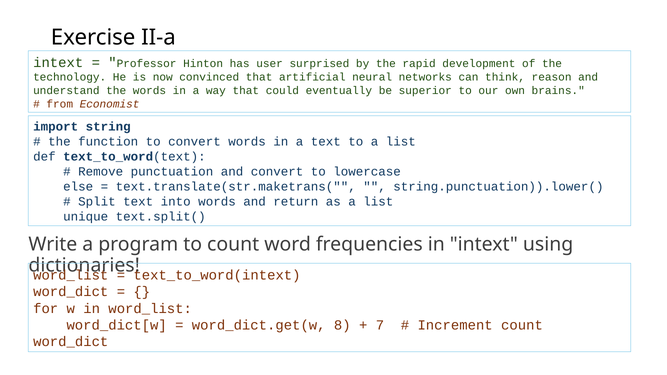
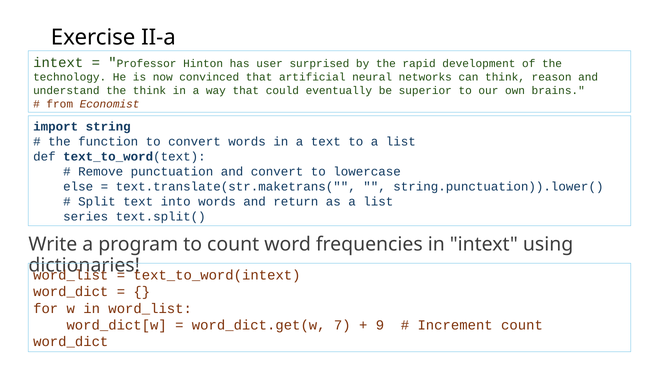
the words: words -> think (149, 91)
unique: unique -> series (86, 217)
8: 8 -> 7 (342, 325)
7: 7 -> 9 (380, 325)
